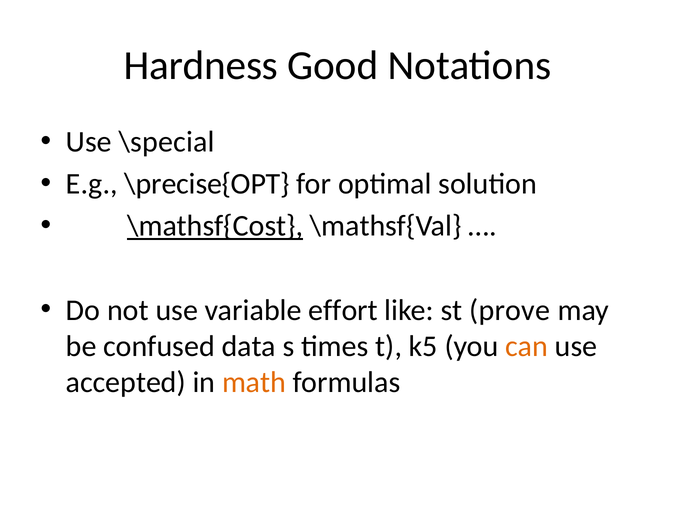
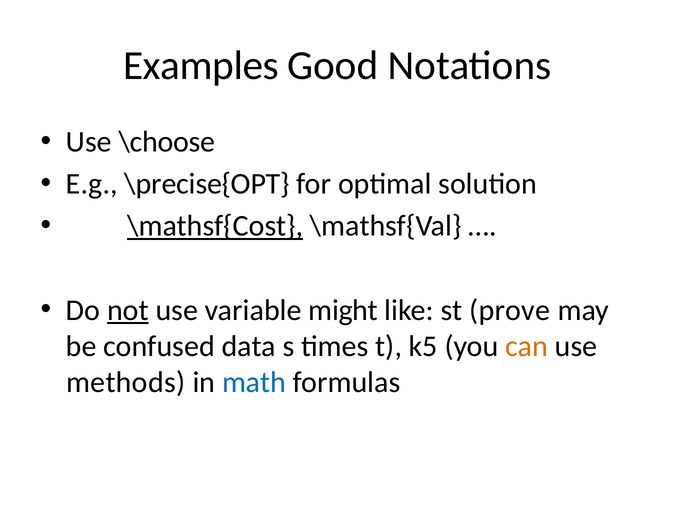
Hardness: Hardness -> Examples (201, 65)
\special: \special -> \choose (167, 142)
not underline: none -> present (128, 310)
effort: effort -> might (343, 310)
accepted: accepted -> methods (126, 382)
math colour: orange -> blue (254, 382)
